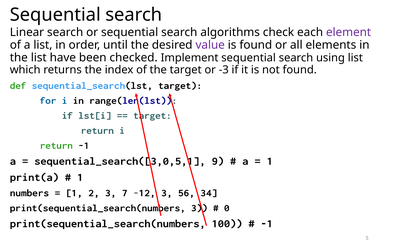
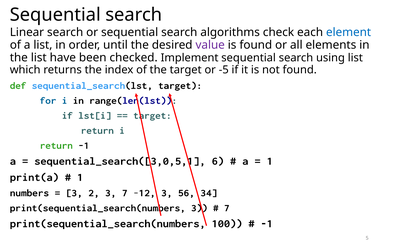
element colour: purple -> blue (349, 32)
-3: -3 -> -5 (224, 70)
9: 9 -> 6 (218, 161)
1: 1 -> 3 (74, 193)
0: 0 -> 7 (227, 208)
